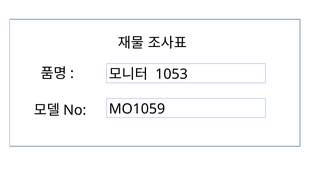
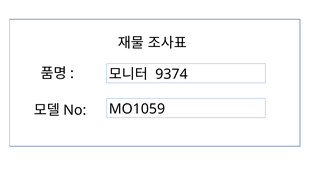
1053: 1053 -> 9374 (171, 74)
